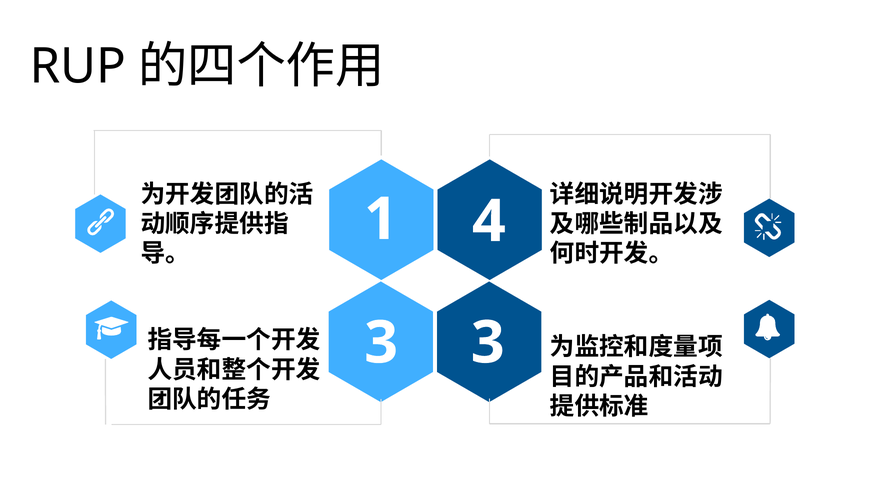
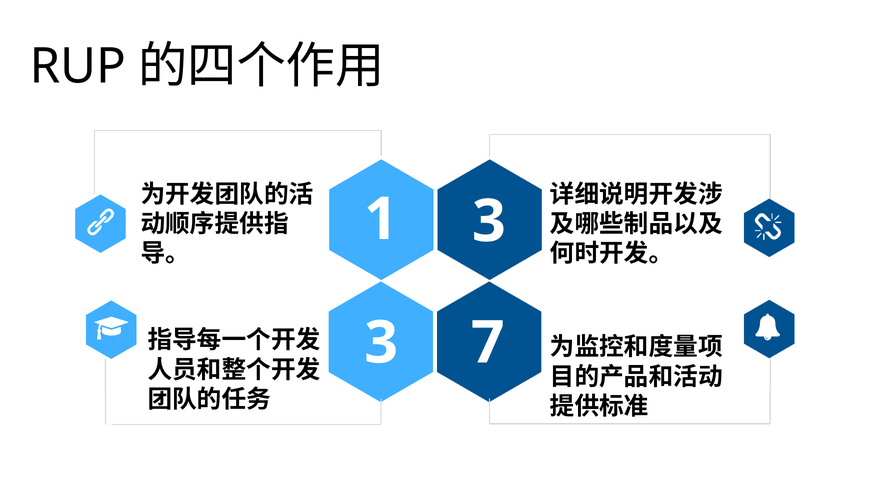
1 4: 4 -> 3 (489, 221)
3 3: 3 -> 7 (488, 343)
